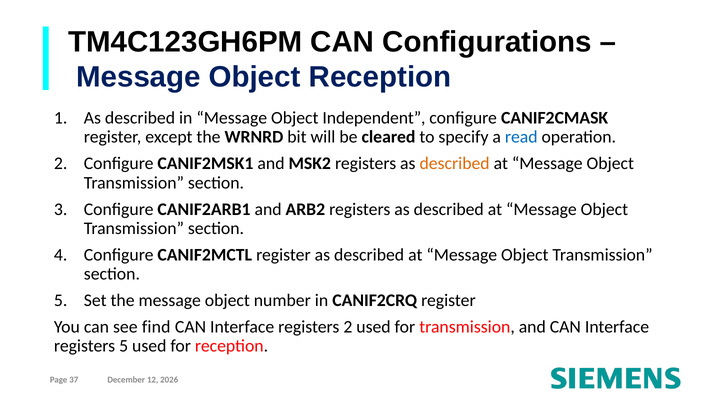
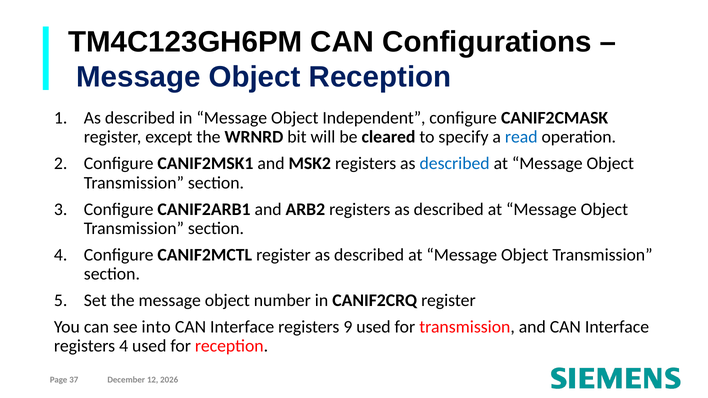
described colour: orange -> blue (455, 164)
find: find -> into (156, 327)
registers 2: 2 -> 9 (348, 327)
registers 5: 5 -> 4 (124, 346)
